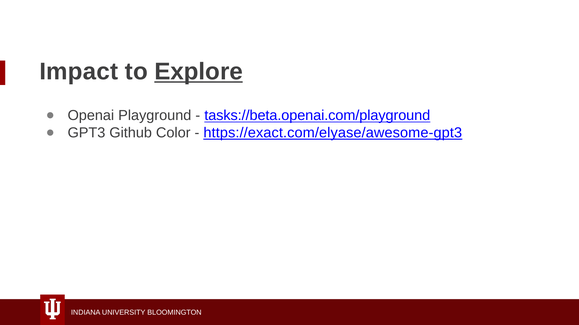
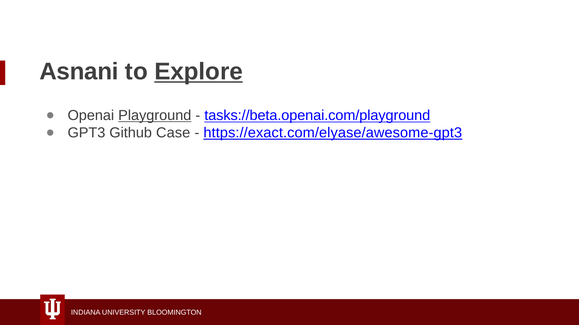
Impact: Impact -> Asnani (79, 72)
Playground underline: none -> present (155, 116)
Color: Color -> Case (173, 133)
